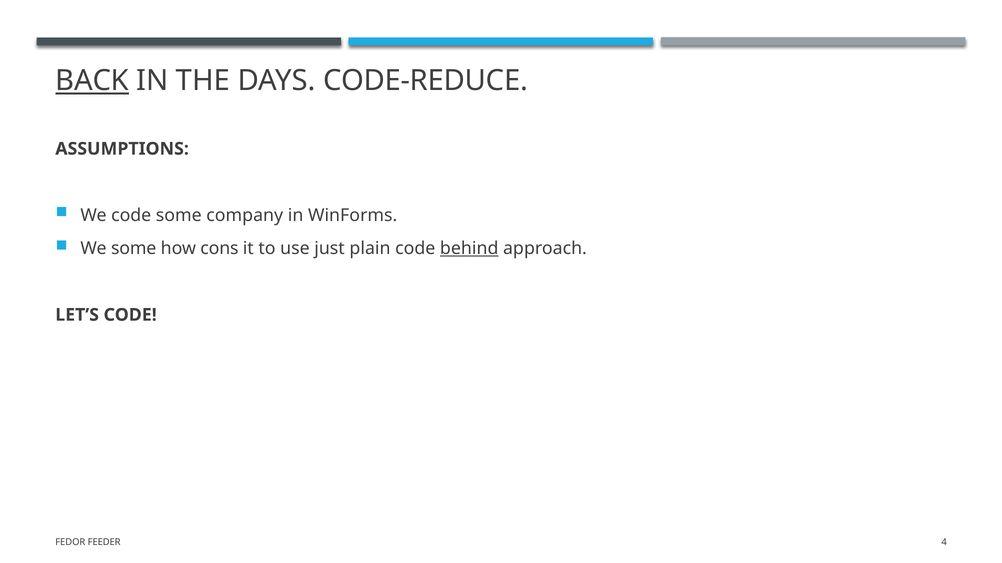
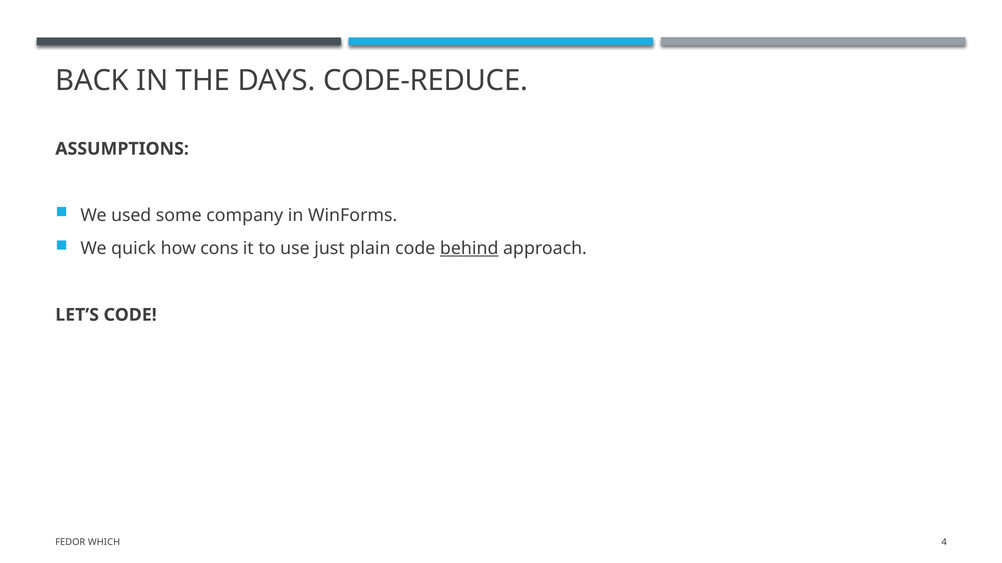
BACK underline: present -> none (92, 81)
We code: code -> used (131, 215)
We some: some -> quick (134, 249)
FEEDER: FEEDER -> WHICH (104, 543)
